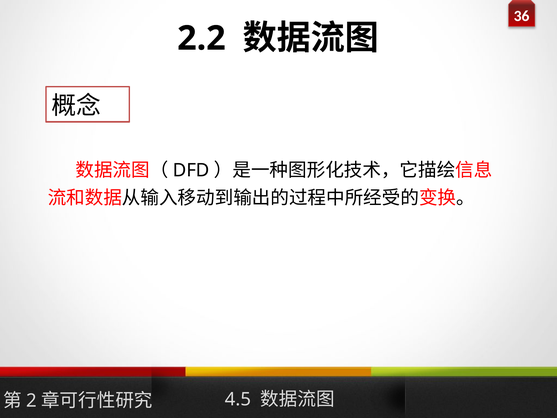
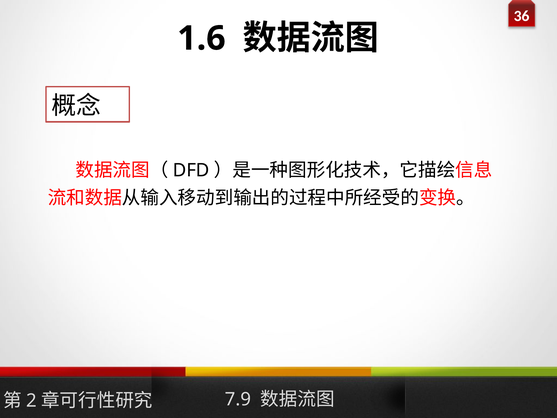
2.2: 2.2 -> 1.6 (201, 38)
4.5: 4.5 -> 7.9 (238, 399)
